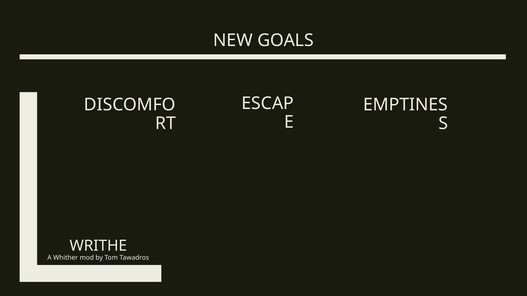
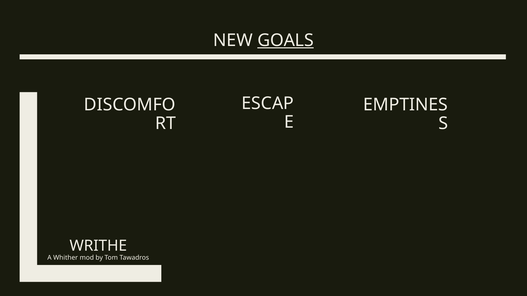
GOALS underline: none -> present (285, 40)
